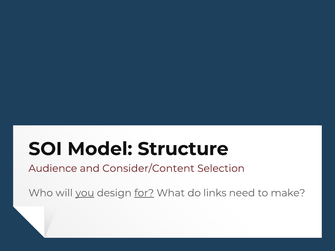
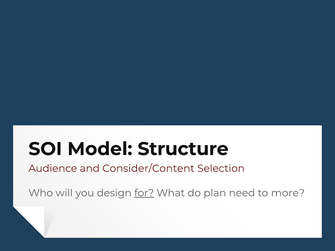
you underline: present -> none (85, 193)
links: links -> plan (215, 193)
make: make -> more (288, 193)
